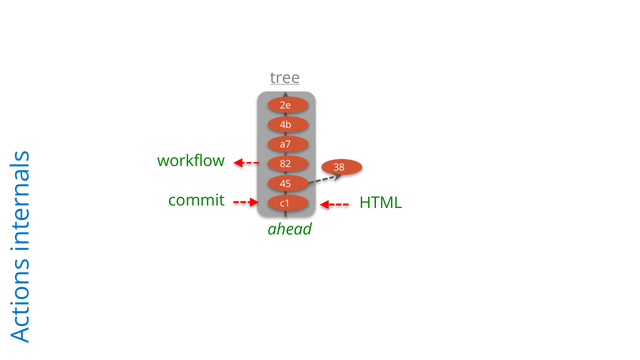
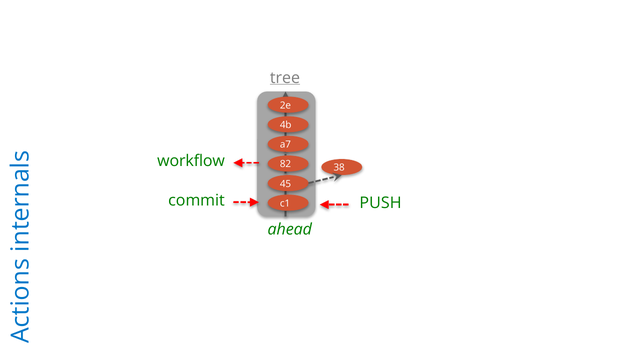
HTML: HTML -> PUSH (381, 203)
